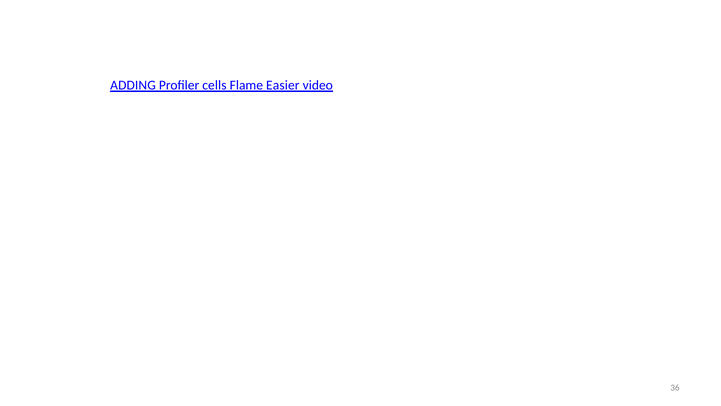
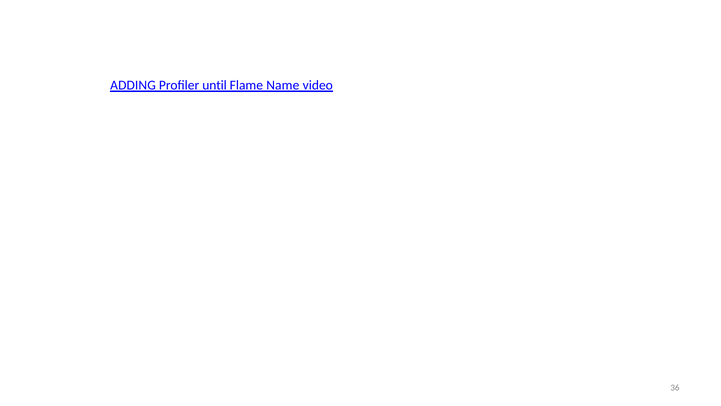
cells: cells -> until (215, 85)
Easier: Easier -> Name (283, 85)
